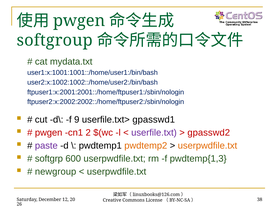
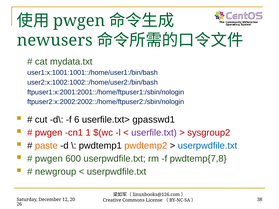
softgroup: softgroup -> newusers (55, 40)
9: 9 -> 6 (77, 120)
2: 2 -> 1 (88, 133)
gpasswd2: gpasswd2 -> sysgroup2 (209, 133)
paste colour: purple -> orange (46, 146)
userpwdfile.txt colour: orange -> blue (207, 146)
softgrp: softgrp -> pwgen (49, 159)
pwdtemp{1,3: pwdtemp{1,3 -> pwdtemp{7,8 (198, 159)
